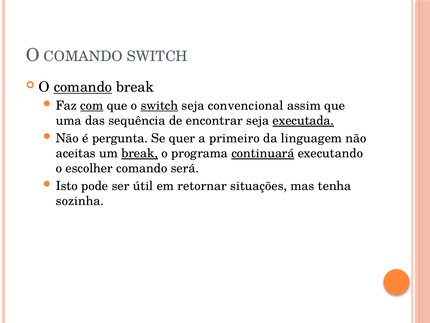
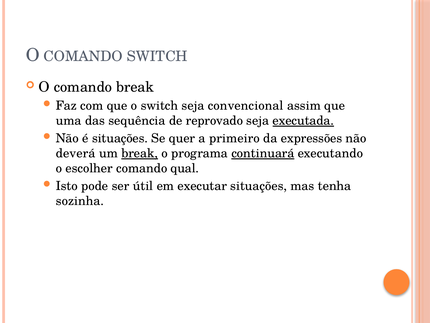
comando underline: present -> none (83, 87)
com underline: present -> none (92, 106)
switch underline: present -> none (159, 106)
encontrar: encontrar -> reprovado (214, 121)
é pergunta: pergunta -> situações (120, 138)
linguagem: linguagem -> expressões (312, 138)
aceitas: aceitas -> deverá (76, 153)
será: será -> qual (185, 168)
retornar: retornar -> executar (202, 186)
